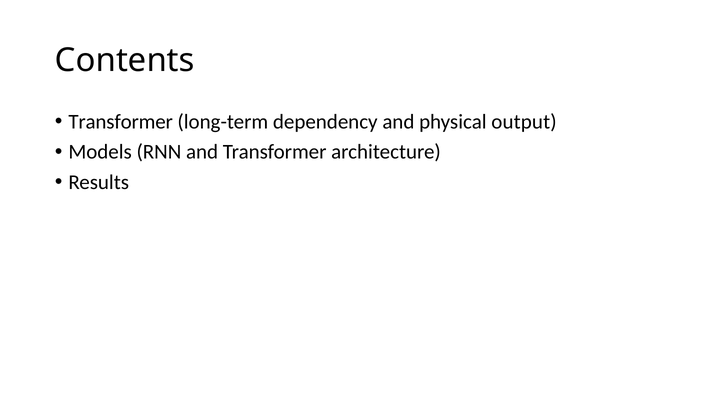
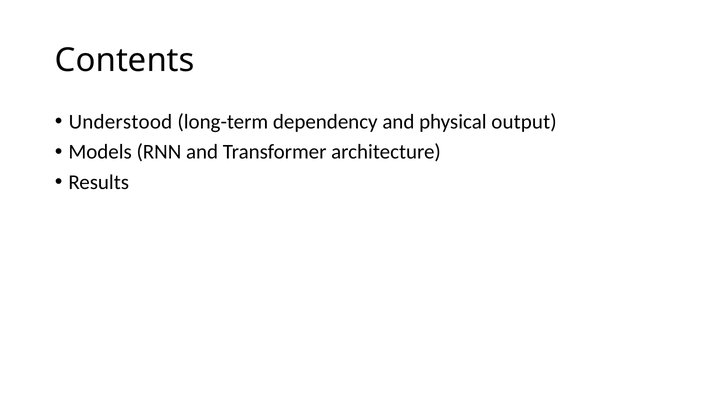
Transformer: Transformer -> Understood (120, 122)
